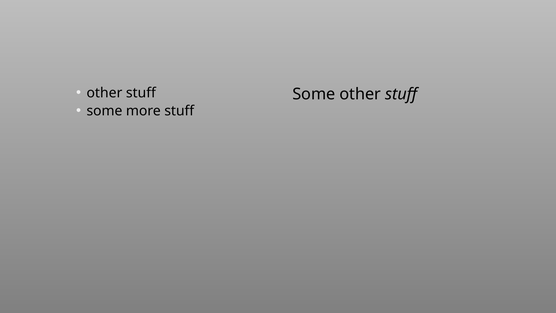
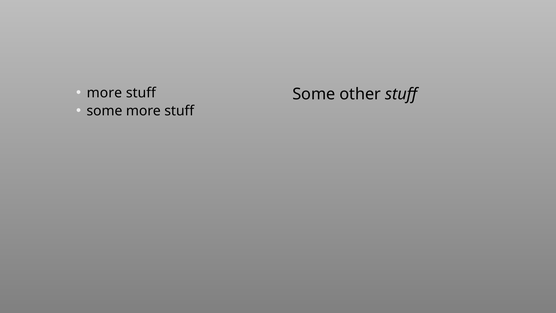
other: other -> more (104, 93)
